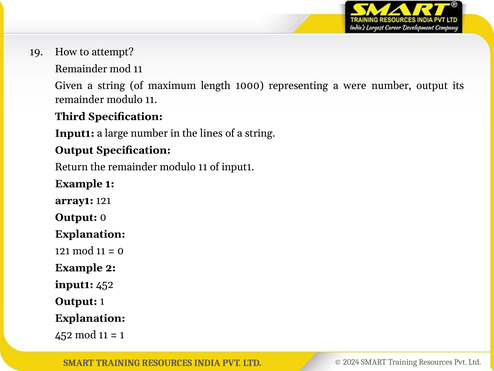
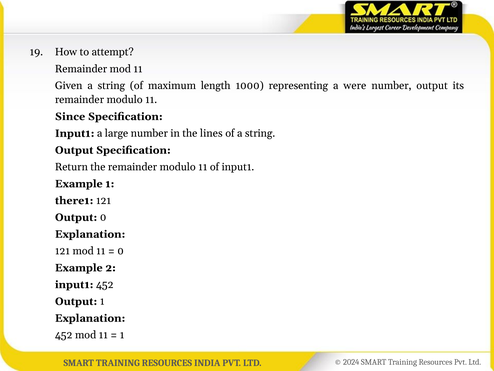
Third: Third -> Since (70, 116)
array1: array1 -> there1 (74, 200)
